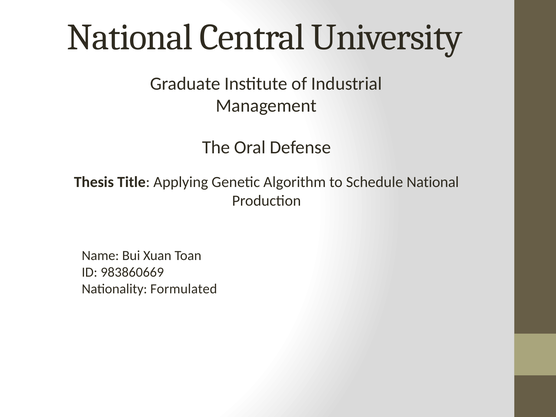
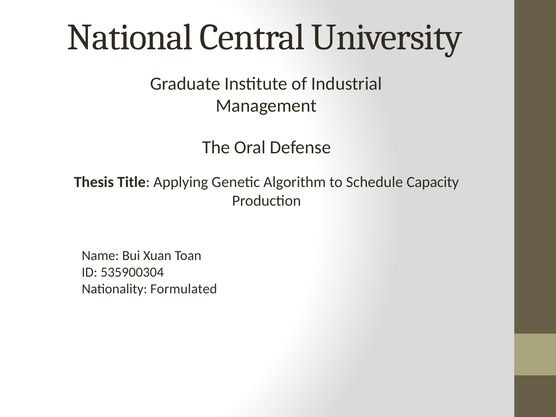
Schedule National: National -> Capacity (433, 182)
983860669: 983860669 -> 535900304 (132, 272)
